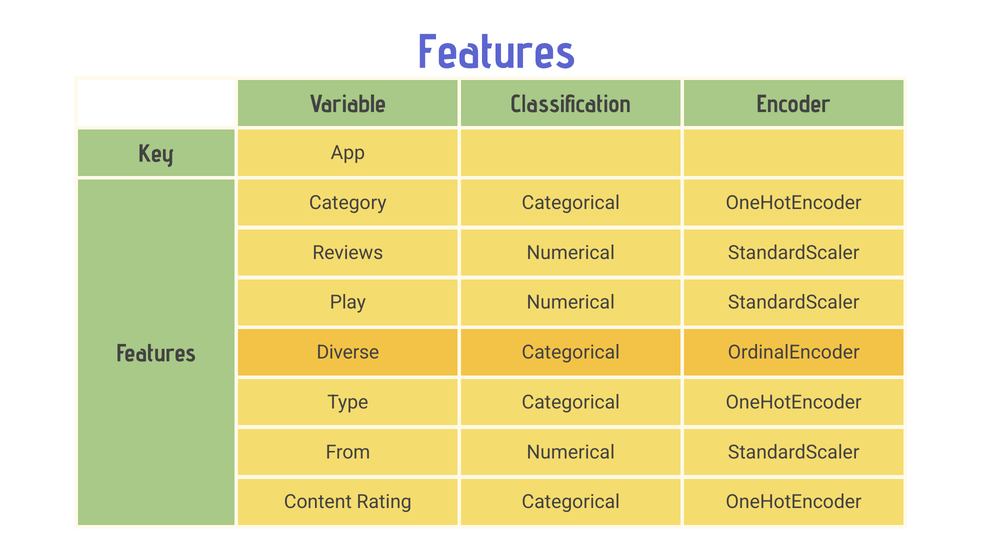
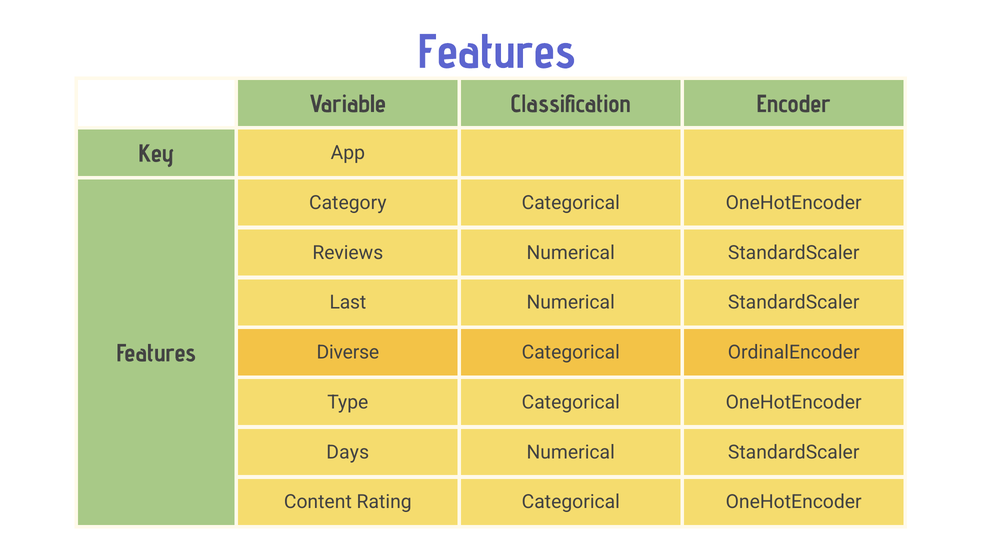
Play: Play -> Last (348, 303)
From: From -> Days (348, 452)
